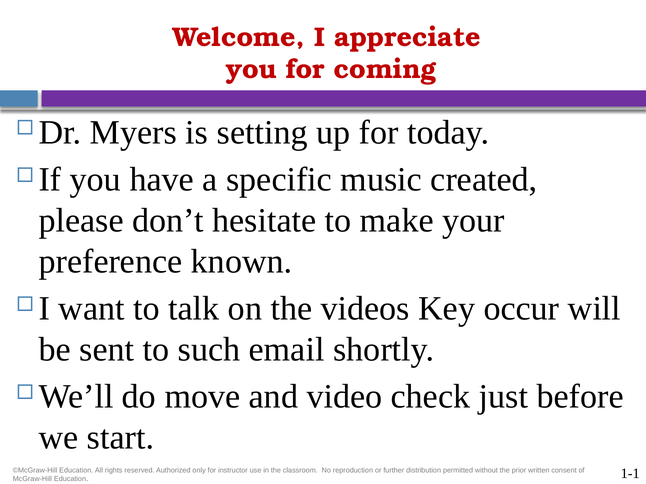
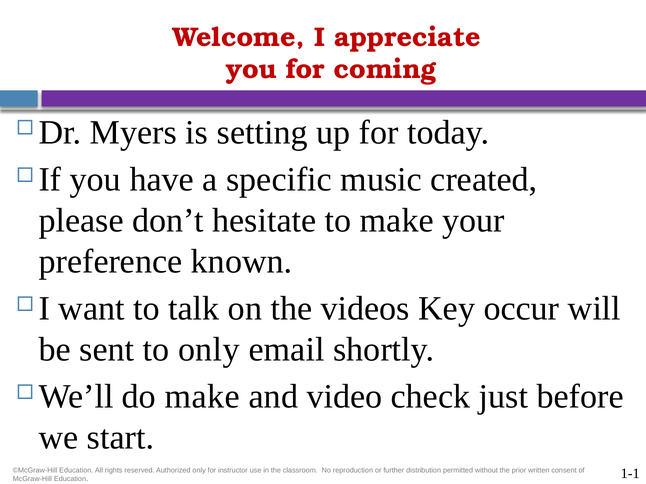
to such: such -> only (209, 350)
do move: move -> make (202, 397)
